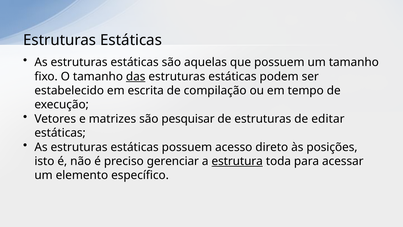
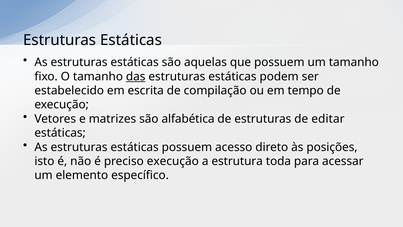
pesquisar: pesquisar -> alfabética (188, 119)
preciso gerenciar: gerenciar -> execução (173, 161)
estrutura underline: present -> none (237, 161)
